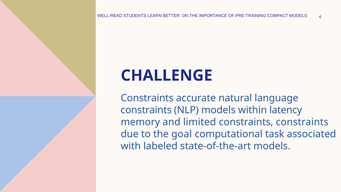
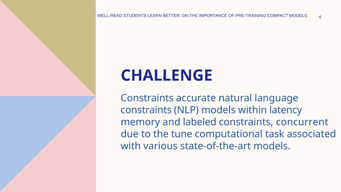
limited: limited -> labeled (200, 122)
constraints constraints: constraints -> concurrent (302, 122)
goal: goal -> tune (182, 134)
labeled: labeled -> various (160, 146)
